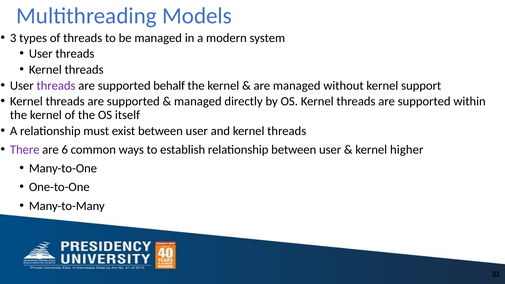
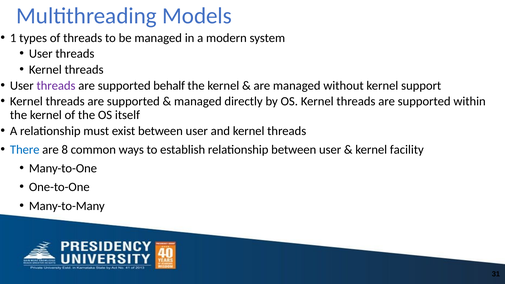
3: 3 -> 1 (13, 38)
There colour: purple -> blue (25, 150)
6: 6 -> 8 (65, 150)
higher: higher -> facility (407, 150)
